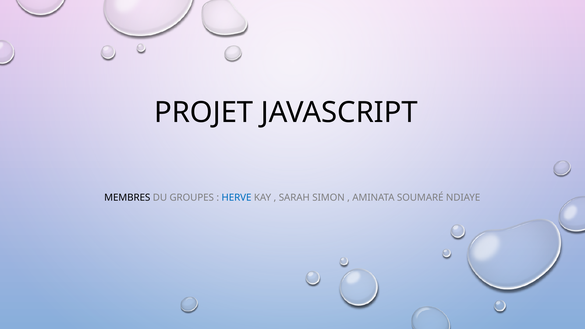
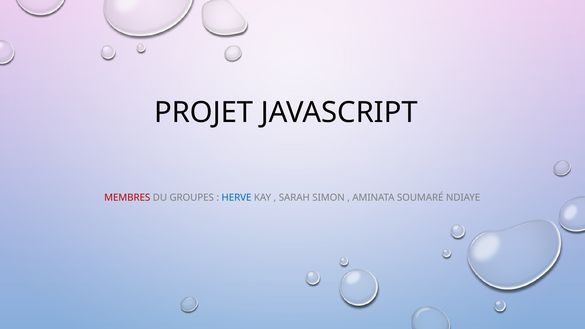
MEMBRES colour: black -> red (127, 198)
